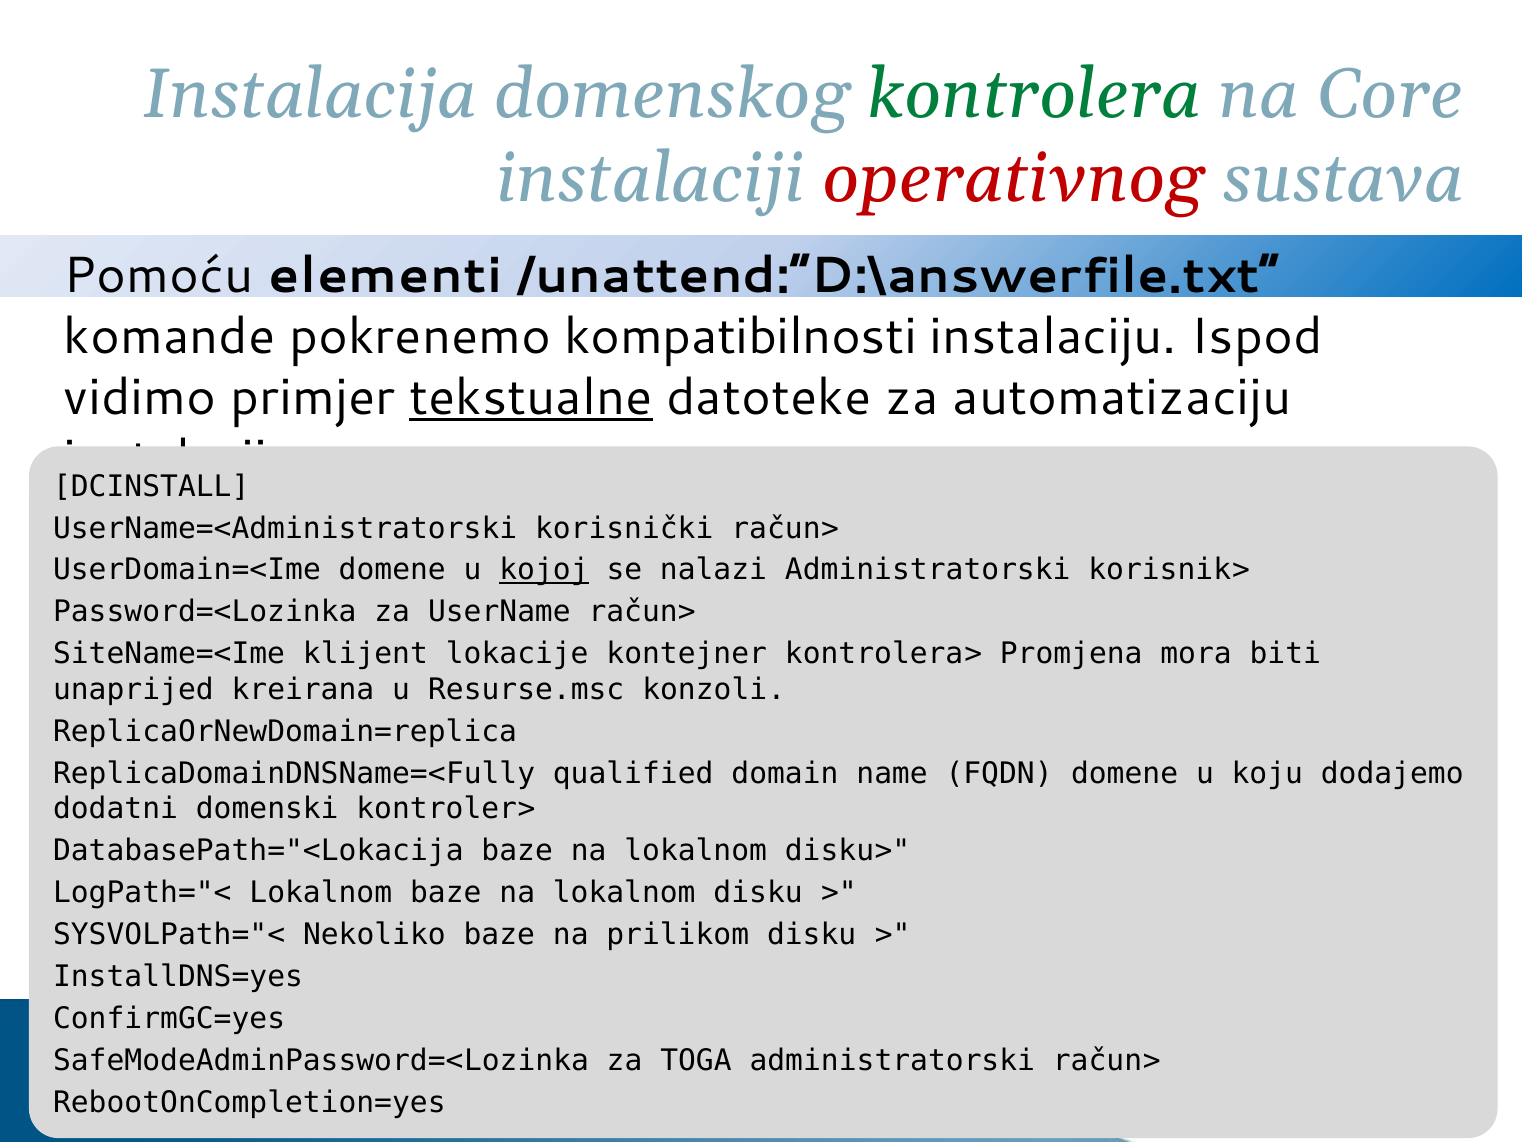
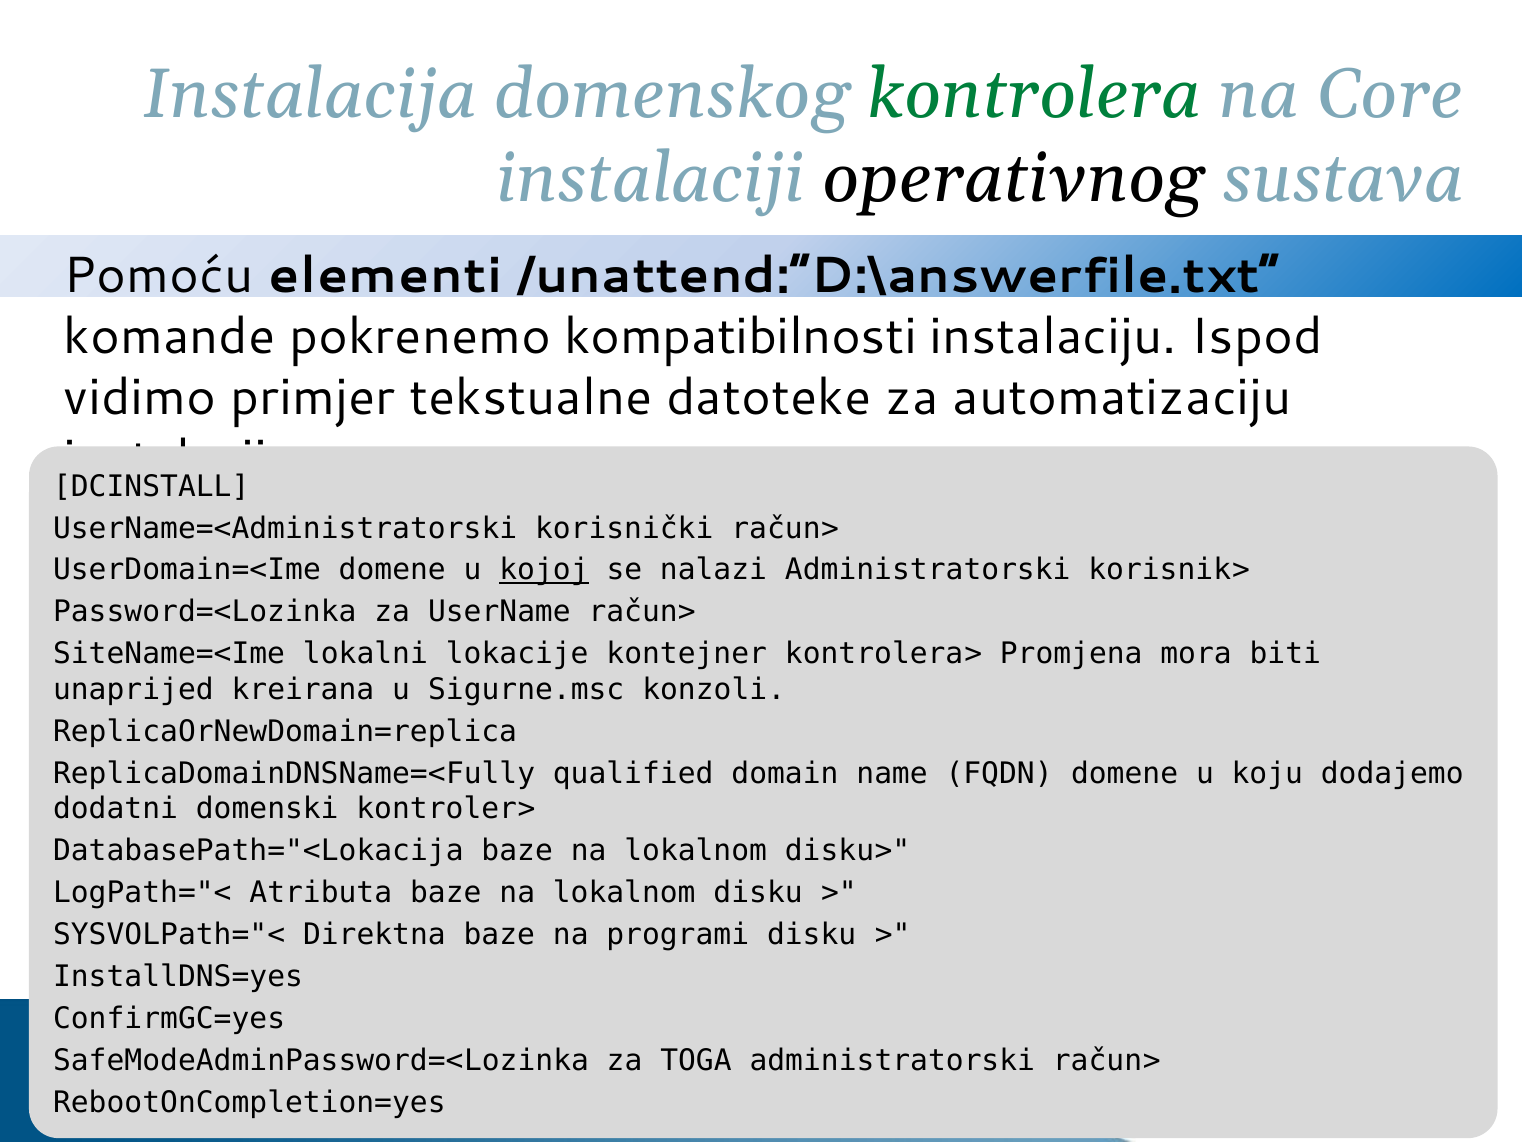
operativnog colour: red -> black (1014, 179)
tekstualne underline: present -> none (531, 398)
klijent: klijent -> lokalni (365, 654)
Resurse.msc: Resurse.msc -> Sigurne.msc (526, 689)
LogPath="< Lokalnom: Lokalnom -> Atributa (321, 892)
Nekoliko: Nekoliko -> Direktna (374, 934)
prilikom: prilikom -> programi (678, 934)
